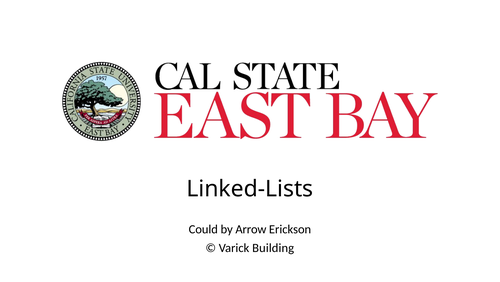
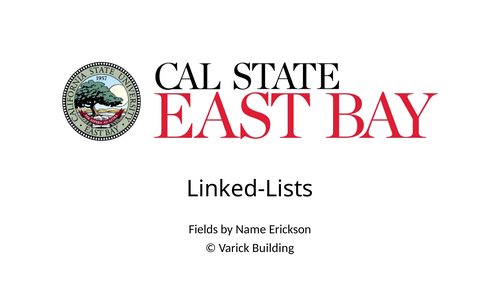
Could: Could -> Fields (203, 229)
Arrow: Arrow -> Name (251, 229)
